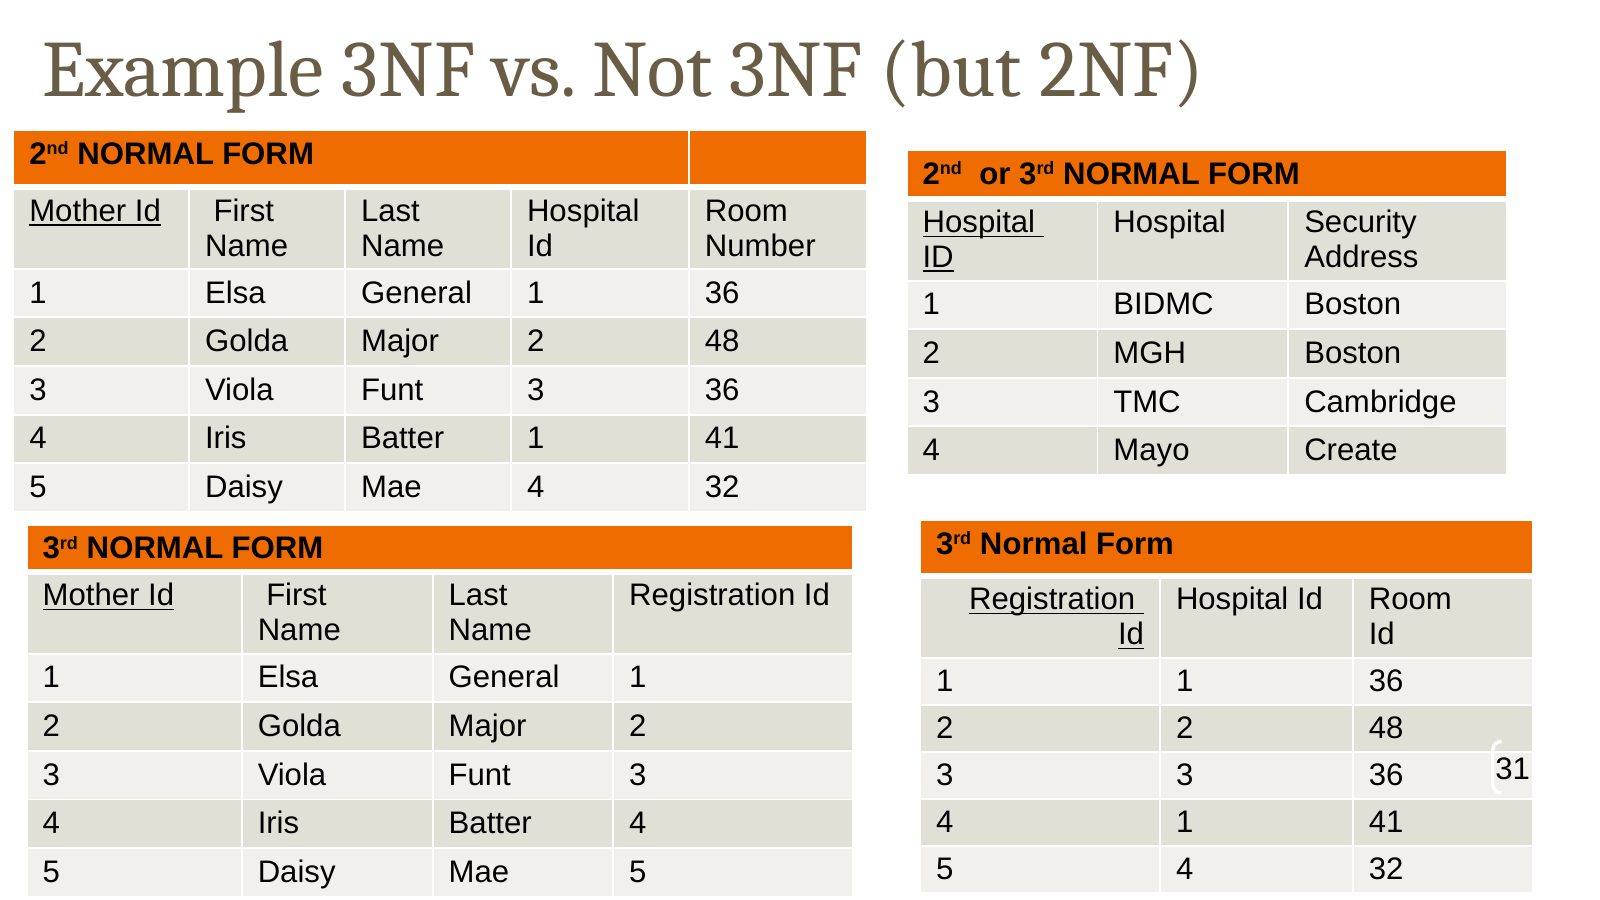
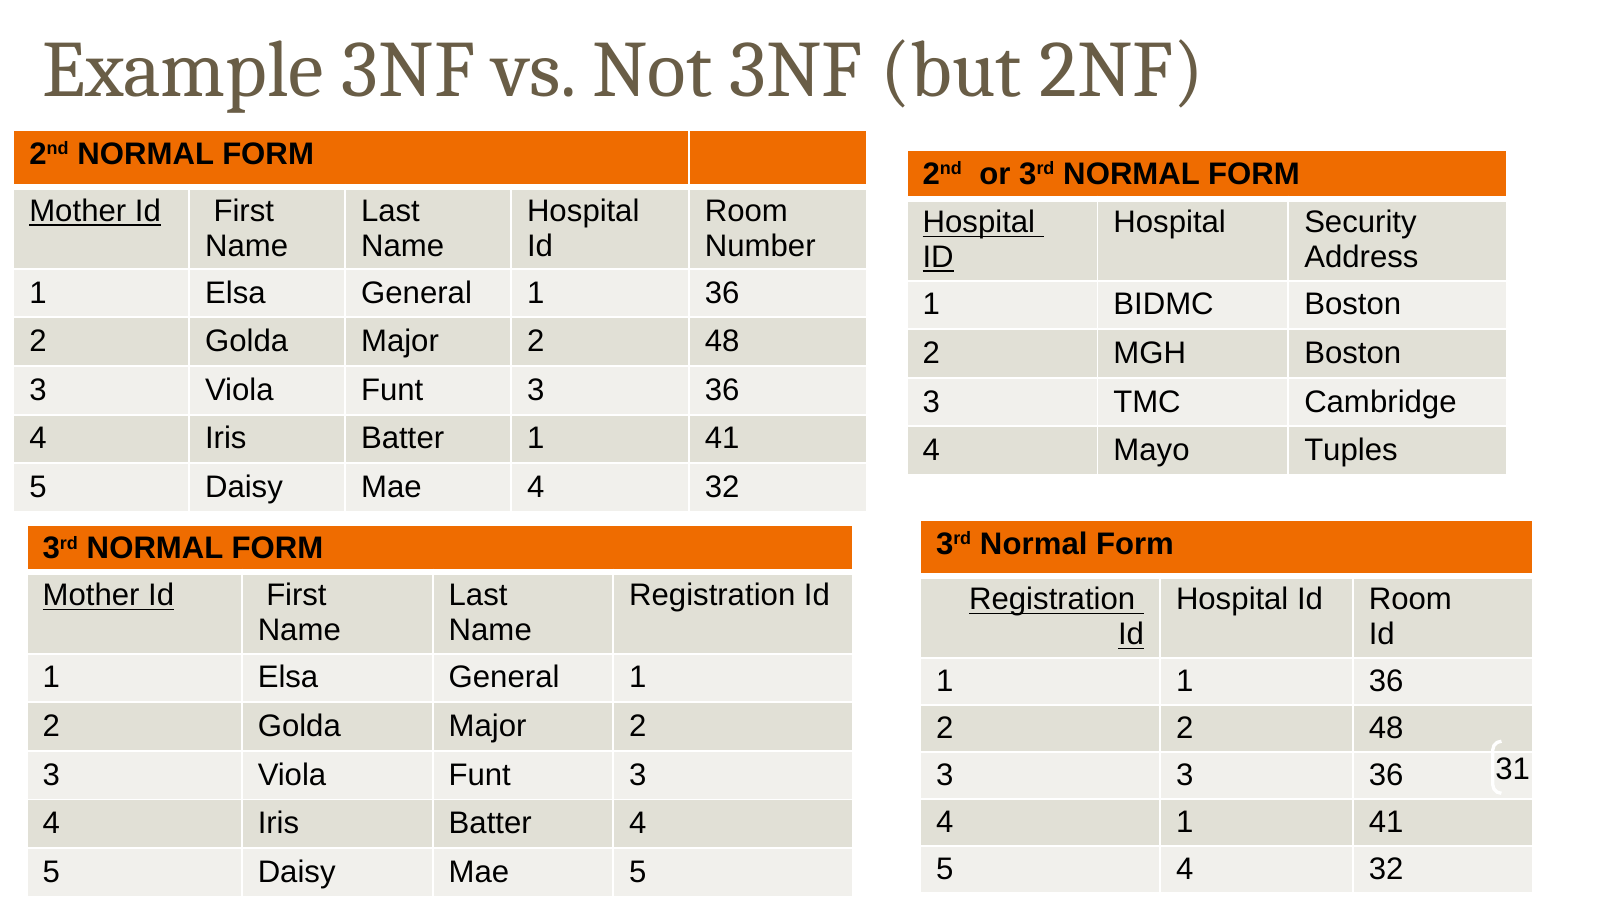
Create: Create -> Tuples (1351, 450)
